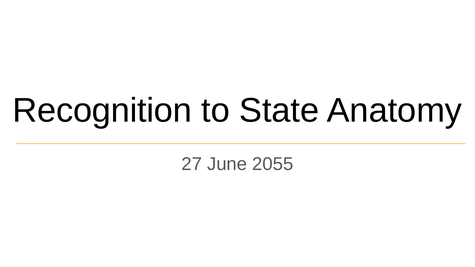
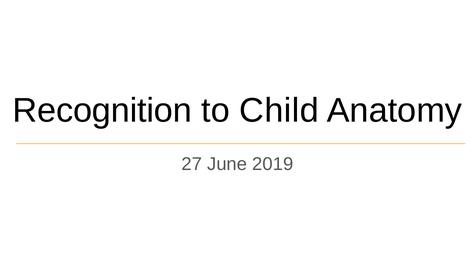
State: State -> Child (279, 110)
2055: 2055 -> 2019 (273, 164)
